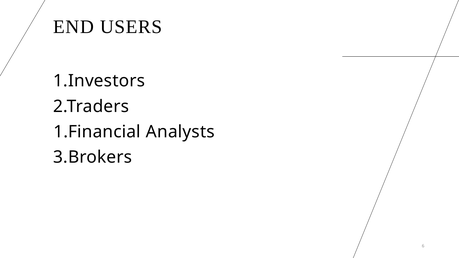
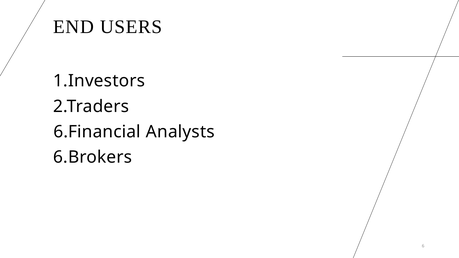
1.Financial: 1.Financial -> 6.Financial (97, 132)
3.Brokers: 3.Brokers -> 6.Brokers (93, 157)
